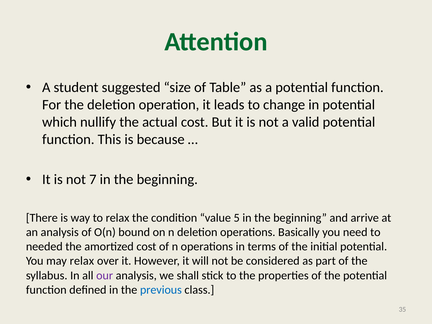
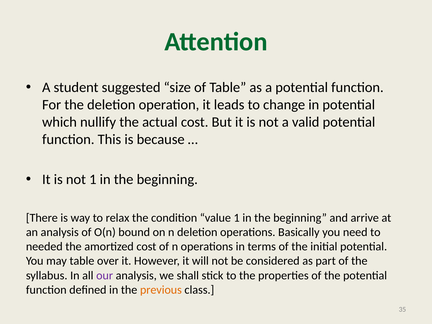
not 7: 7 -> 1 (93, 180)
value 5: 5 -> 1 (237, 218)
may relax: relax -> table (82, 261)
previous colour: blue -> orange (161, 290)
